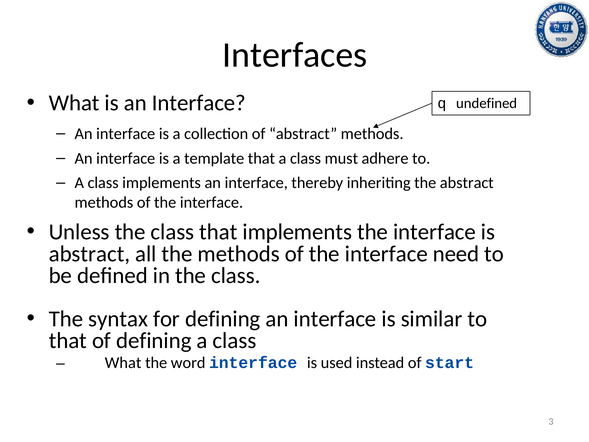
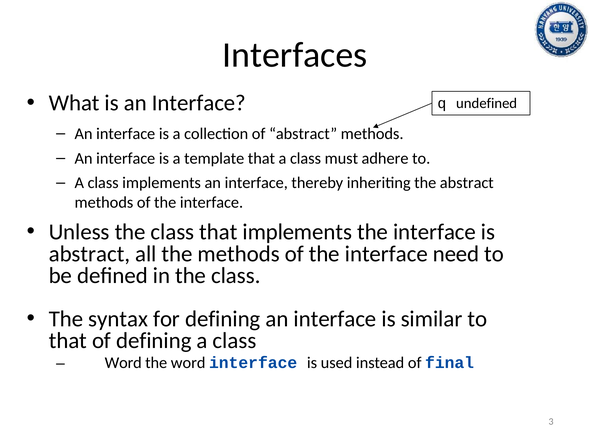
What: What -> Word (123, 362)
start: start -> final (450, 362)
